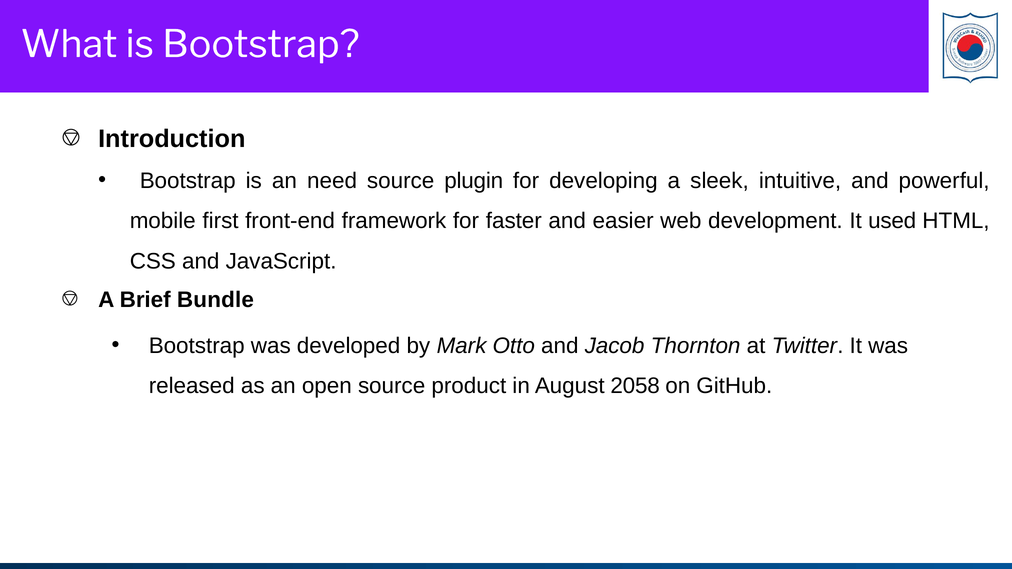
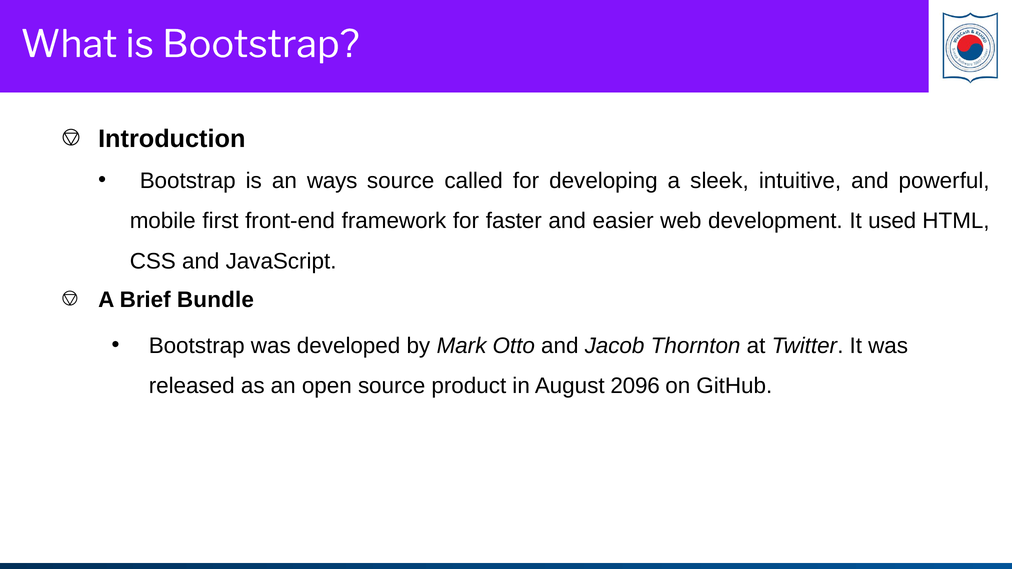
need: need -> ways (332, 181)
plugin: plugin -> called (474, 181)
2058: 2058 -> 2096 (635, 386)
